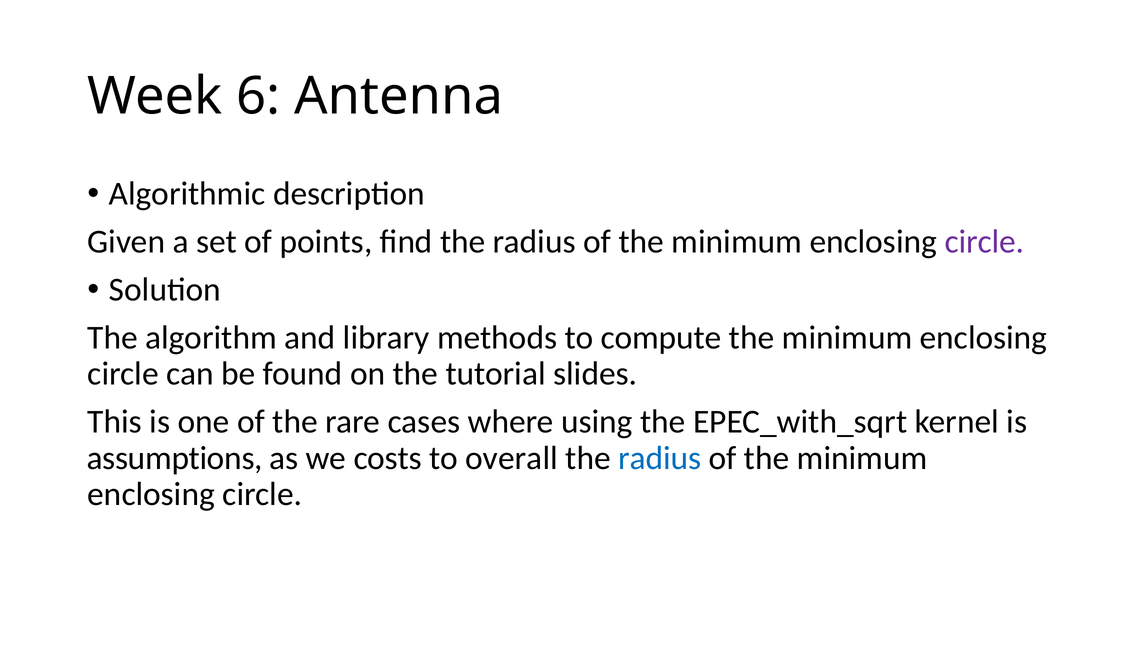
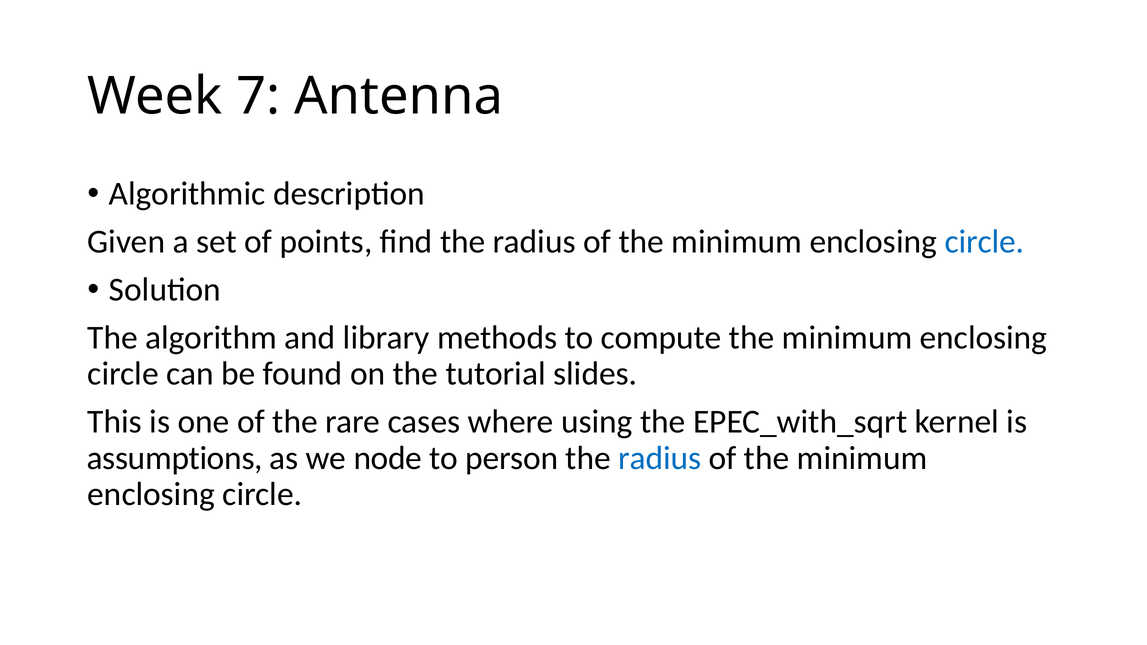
6: 6 -> 7 (258, 96)
circle colour: purple -> blue (984, 242)
costs: costs -> node (388, 458)
overall: overall -> person (512, 458)
